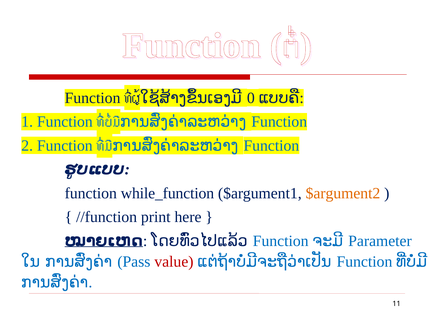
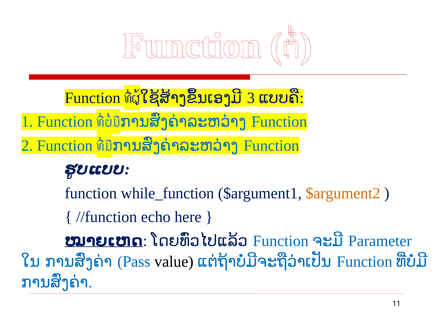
0: 0 -> 3 (251, 98)
print: print -> echo (156, 217)
value colour: red -> black (174, 261)
